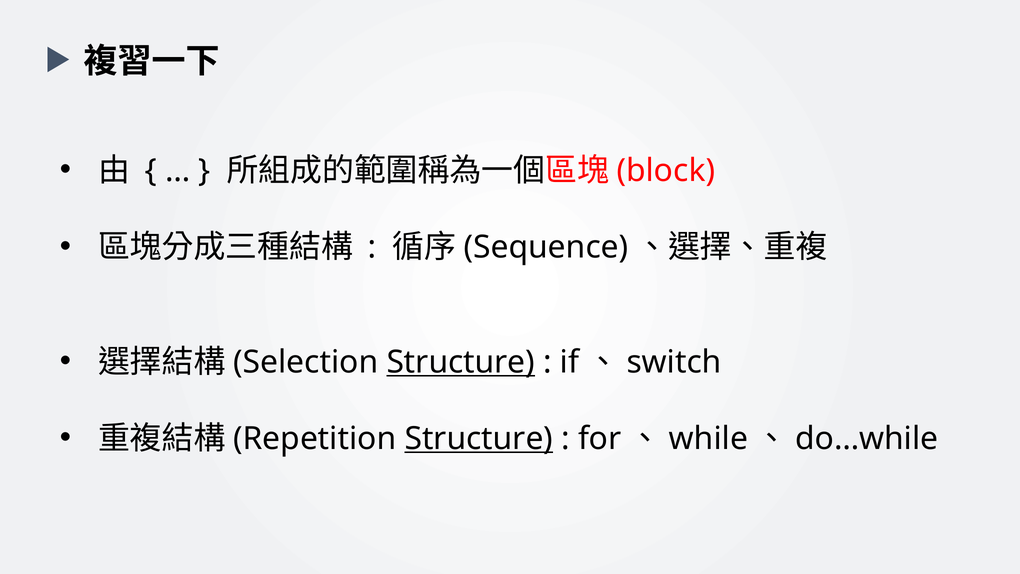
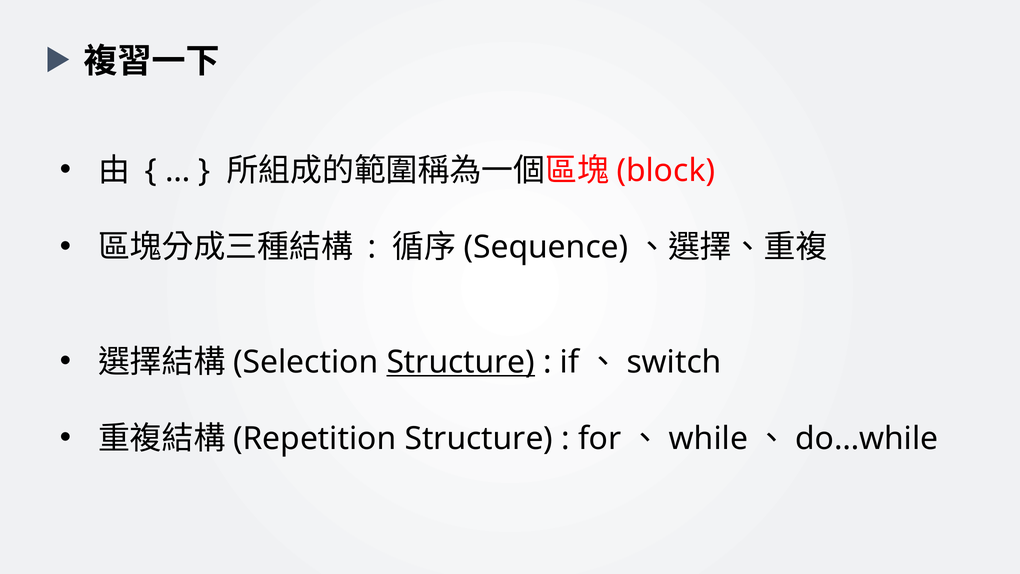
Structure underline: present -> none (479, 438)
